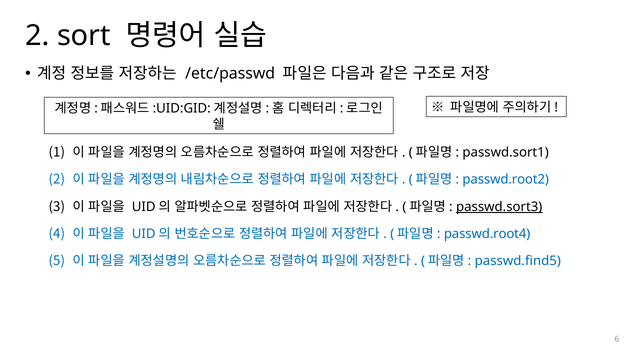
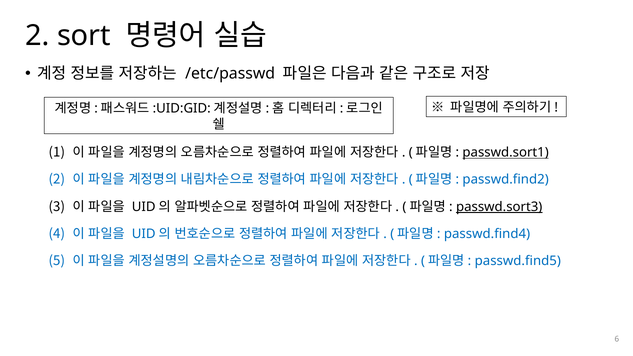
passwd.sort1 underline: none -> present (506, 153)
passwd.root2: passwd.root2 -> passwd.find2 (506, 180)
passwd.root4: passwd.root4 -> passwd.find4 (487, 234)
